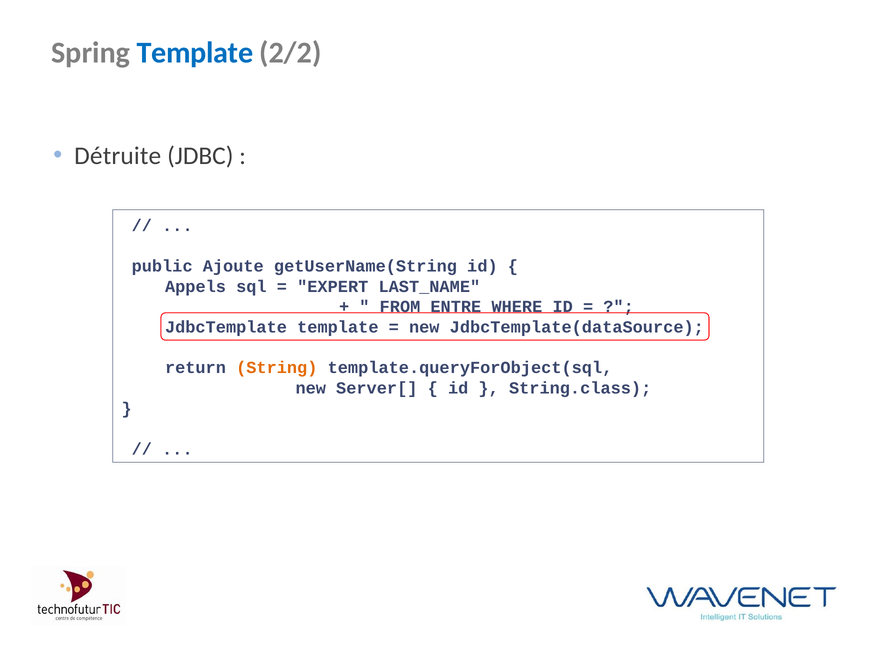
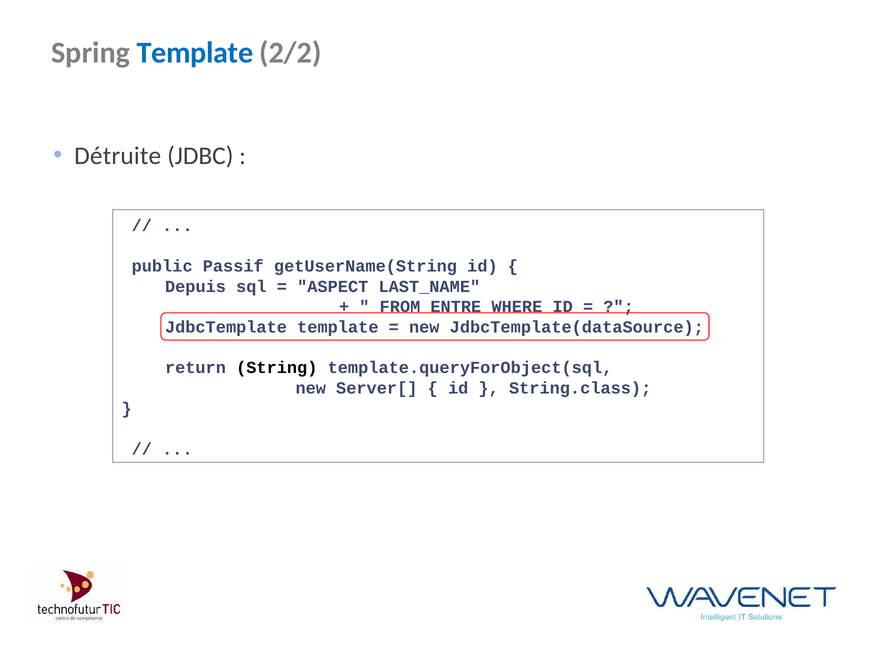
Ajoute: Ajoute -> Passif (233, 266)
Appels: Appels -> Depuis (196, 286)
EXPERT: EXPERT -> ASPECT (333, 286)
String colour: orange -> black (277, 368)
